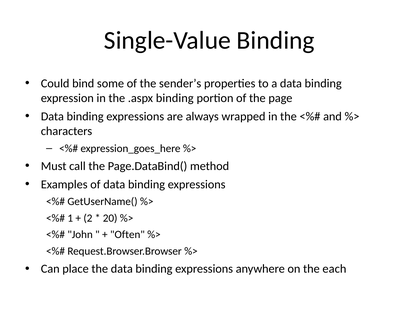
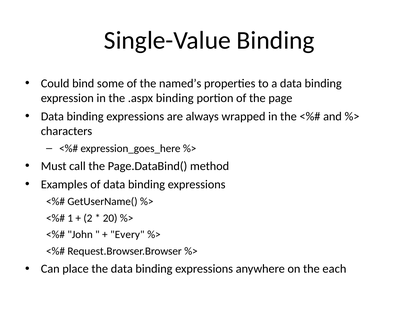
sender’s: sender’s -> named’s (180, 84)
Often: Often -> Every (127, 235)
